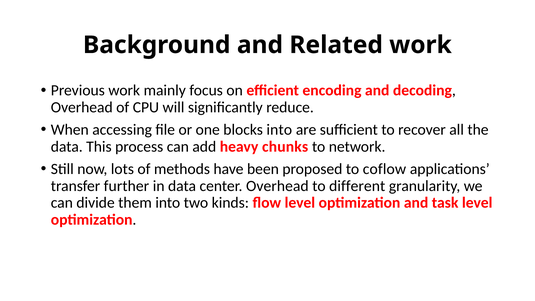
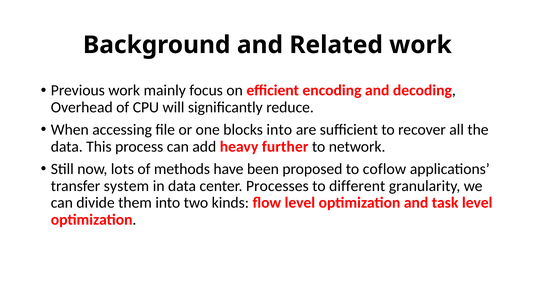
chunks: chunks -> further (285, 147)
further: further -> system (126, 186)
center Overhead: Overhead -> Processes (277, 186)
